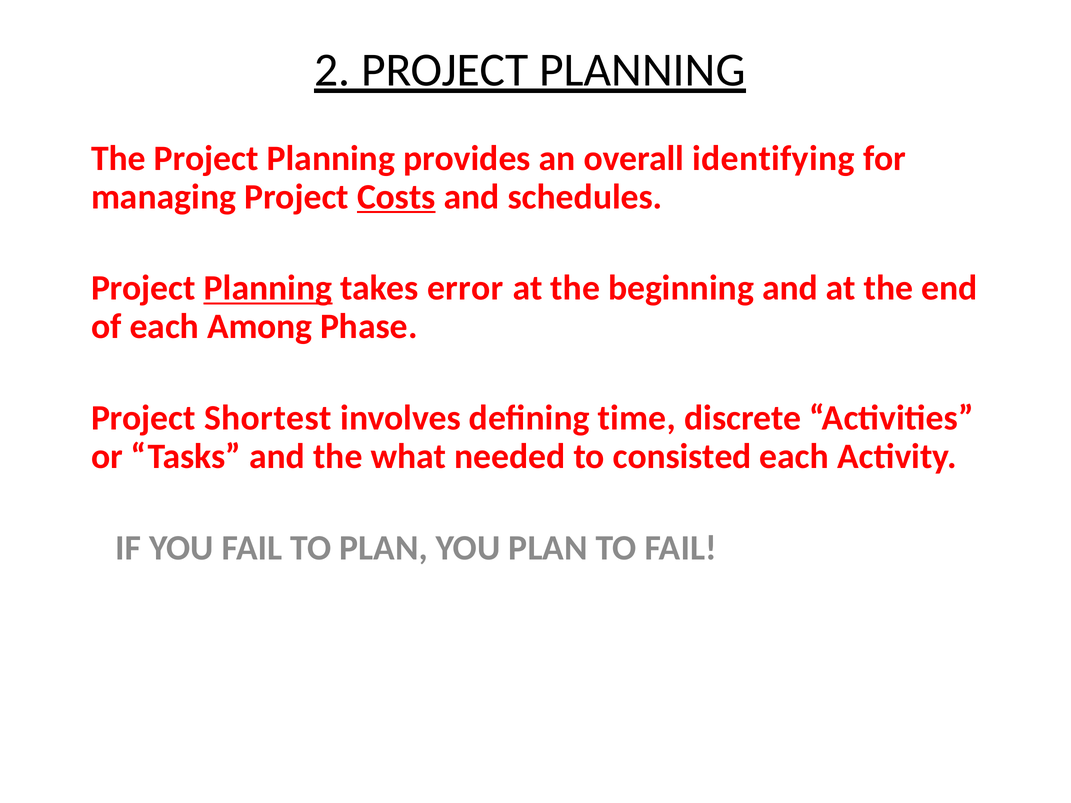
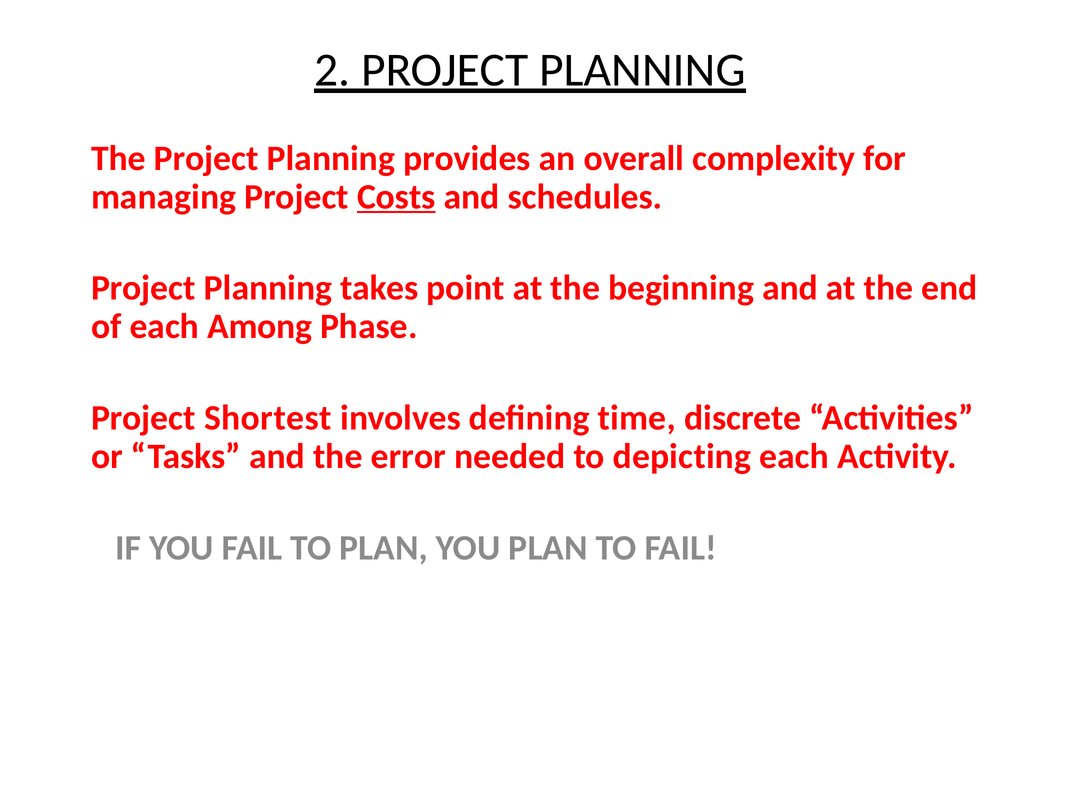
identifying: identifying -> complexity (774, 158)
Planning underline: present -> none (268, 288)
error: error -> point (466, 288)
what: what -> error (408, 457)
consisted: consisted -> depicting (682, 457)
